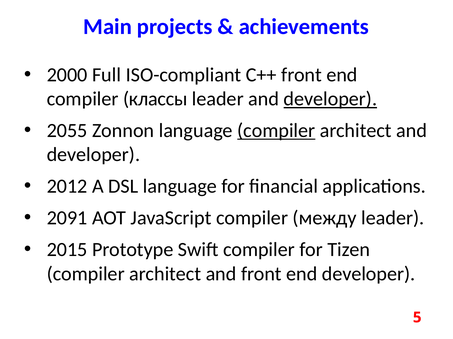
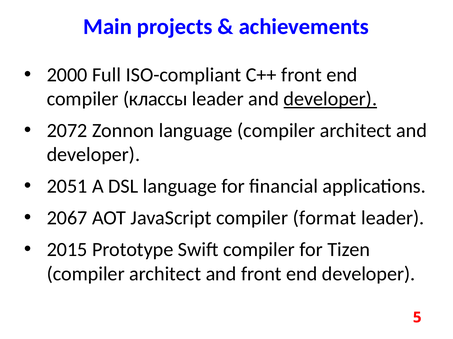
2055: 2055 -> 2072 (67, 131)
compiler underline: present -> none (276, 131)
2012: 2012 -> 2051 (67, 187)
2091: 2091 -> 2067 (67, 218)
между: между -> format (325, 218)
